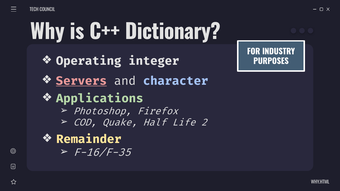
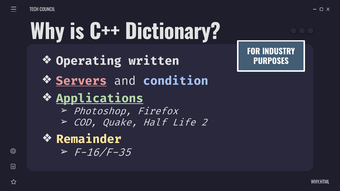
integer: integer -> written (154, 61)
character: character -> condition (176, 81)
Applications underline: none -> present (100, 99)
